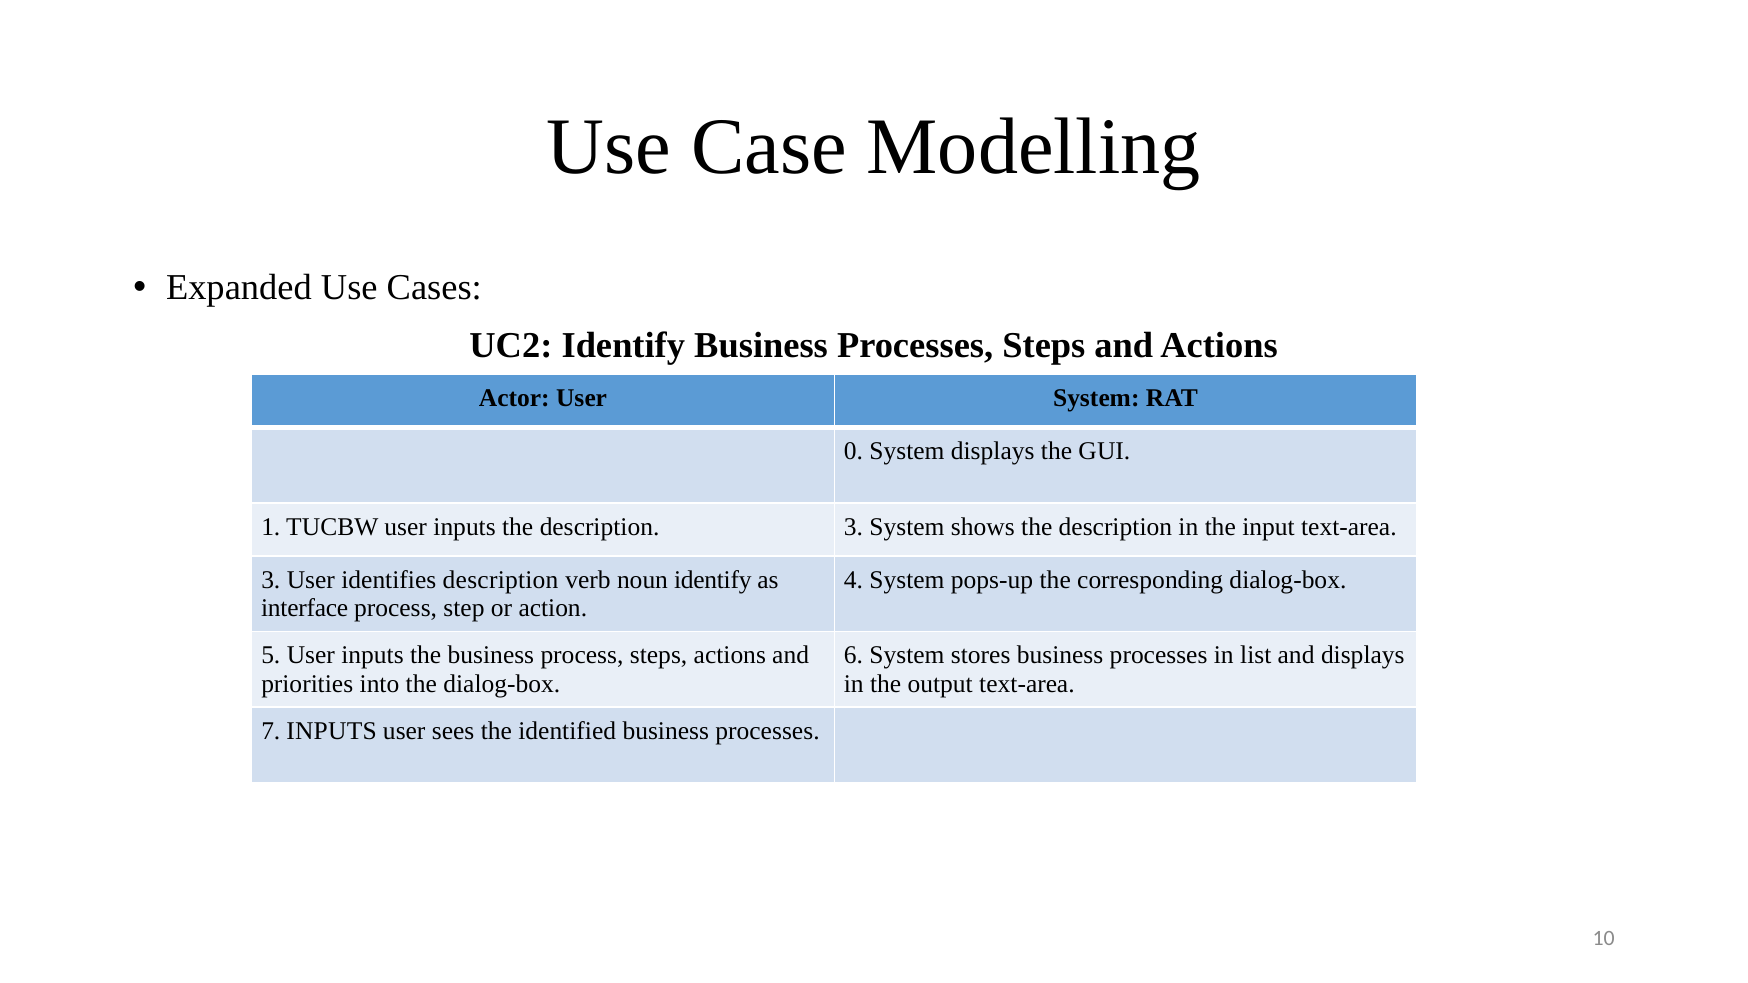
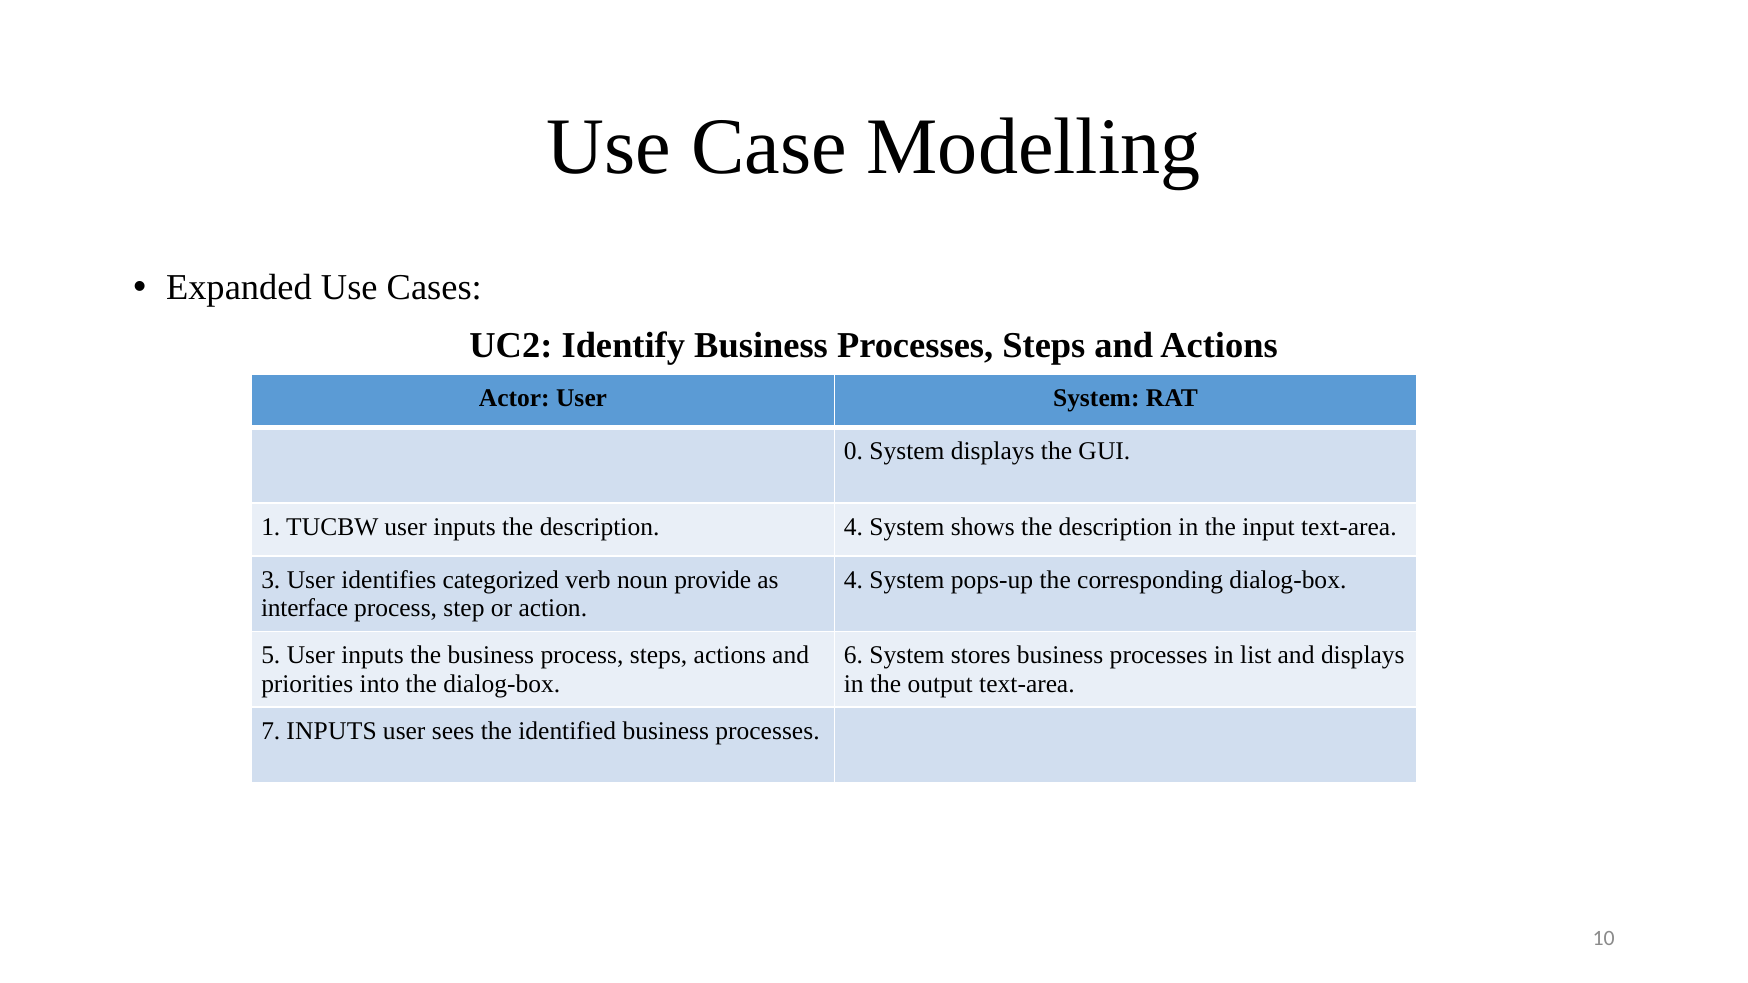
description 3: 3 -> 4 (853, 527)
identifies description: description -> categorized (501, 580)
noun identify: identify -> provide (713, 580)
